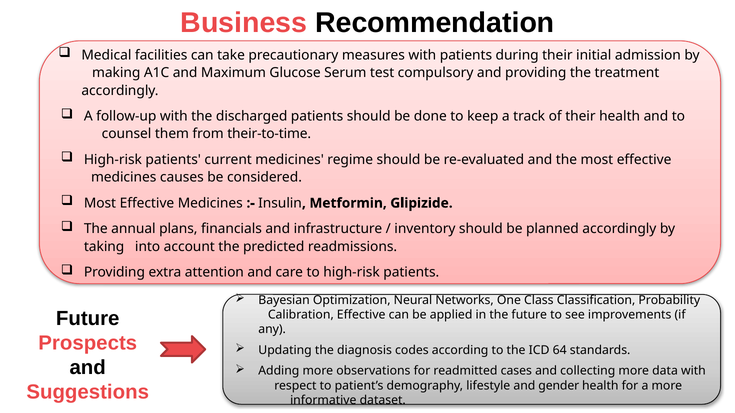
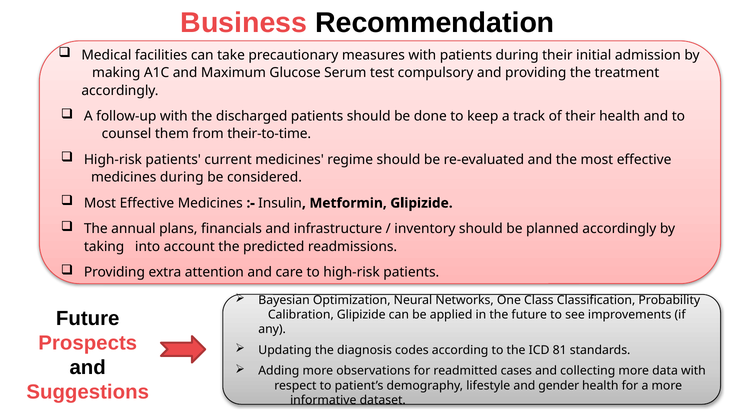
medicines causes: causes -> during (182, 177)
Calibration Effective: Effective -> Glipizide (361, 315)
64: 64 -> 81 (560, 351)
